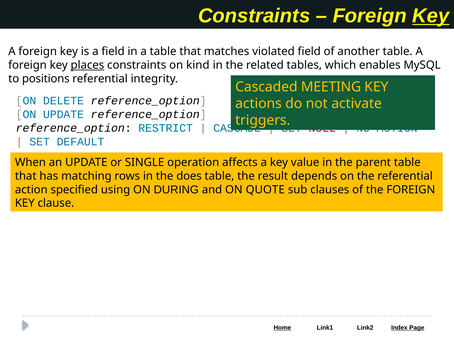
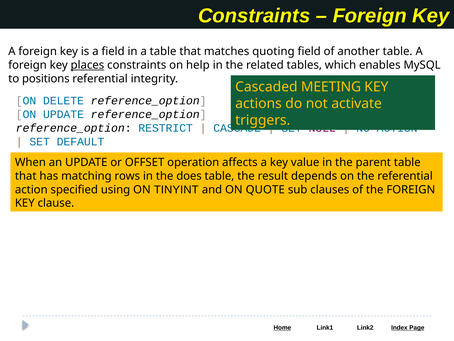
Key underline: present -> none (431, 16)
violated: violated -> quoting (273, 51)
kind: kind -> help (198, 65)
SINGLE: SINGLE -> OFFSET (145, 162)
DURING: DURING -> TINYINT (176, 189)
